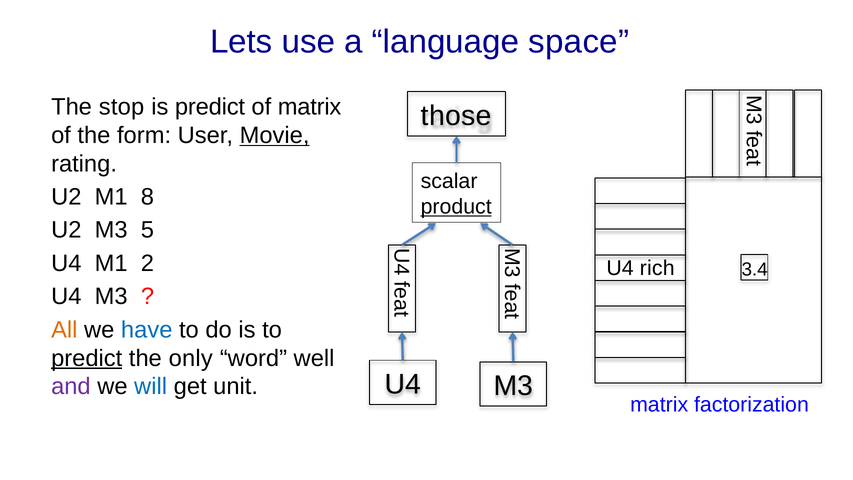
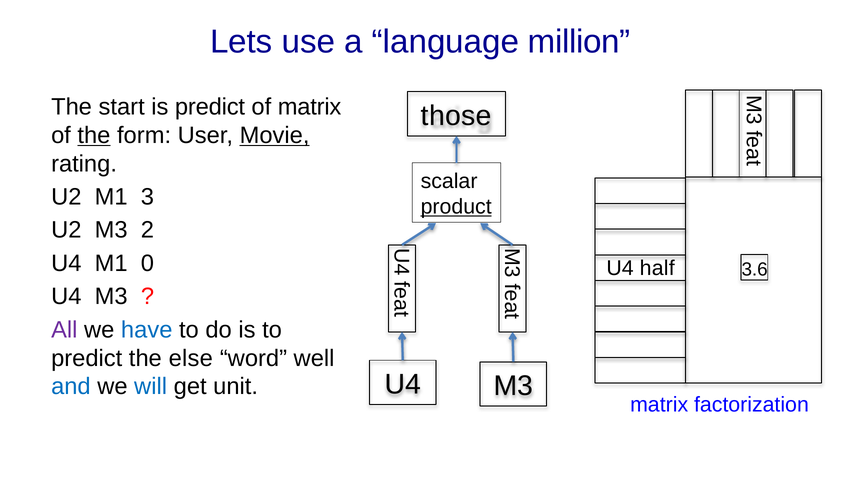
space: space -> million (579, 42)
stop: stop -> start (122, 107)
the underline: none -> present (94, 135)
M1 8: 8 -> 3 (147, 197)
5: 5 -> 2 (147, 230)
2: 2 -> 0 (147, 263)
rich: rich -> half (657, 268)
3.4: 3.4 -> 3.6 (755, 269)
All colour: orange -> purple (64, 330)
predict underline: present -> none (87, 358)
only: only -> else (191, 358)
and colour: purple -> blue (71, 387)
